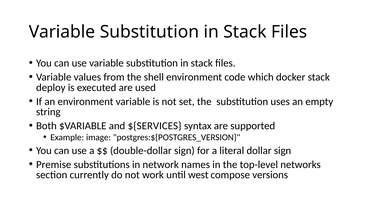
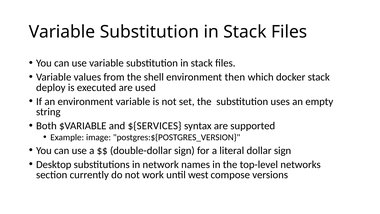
code: code -> then (235, 77)
Premise: Premise -> Desktop (54, 164)
